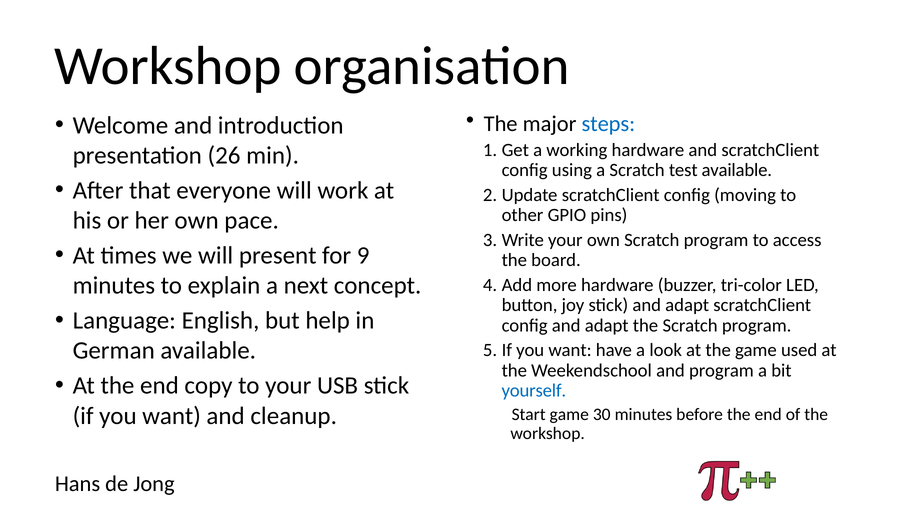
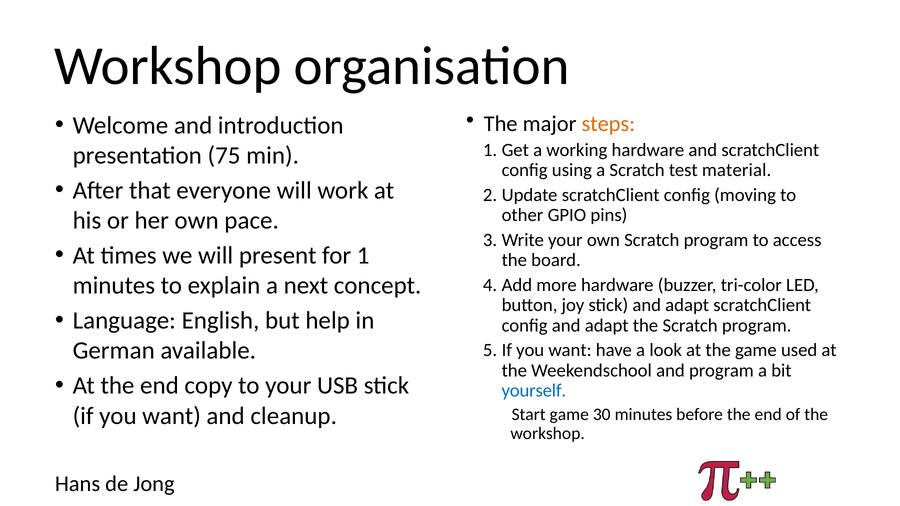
steps colour: blue -> orange (608, 124)
26: 26 -> 75 (224, 156)
test available: available -> material (737, 170)
9: 9 -> 1 (363, 256)
